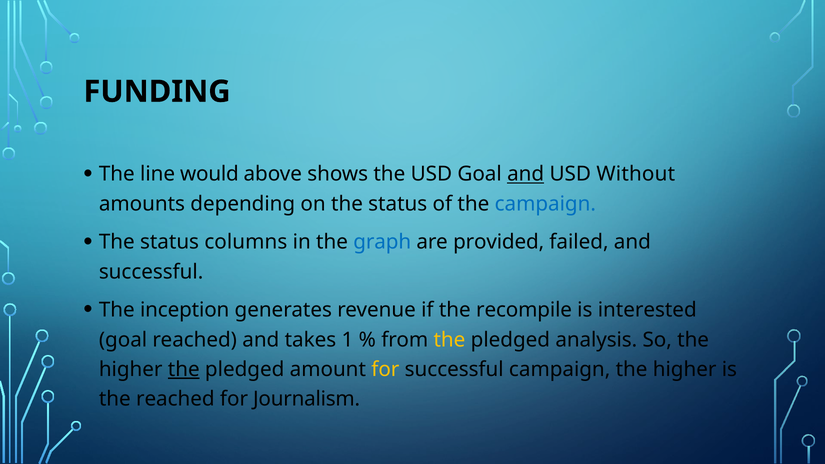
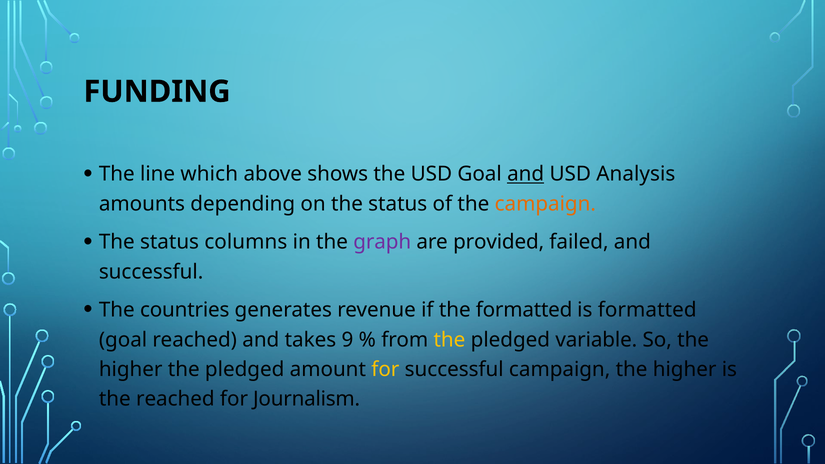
would: would -> which (209, 174)
Without: Without -> Analysis (636, 174)
campaign colour: blue -> orange (545, 204)
graph colour: blue -> purple (382, 242)
inception: inception -> countries (185, 310)
the recompile: recompile -> formatted (524, 310)
is interested: interested -> formatted (647, 310)
1: 1 -> 9 (347, 340)
analysis: analysis -> variable (596, 340)
the underline: present -> none (184, 369)
